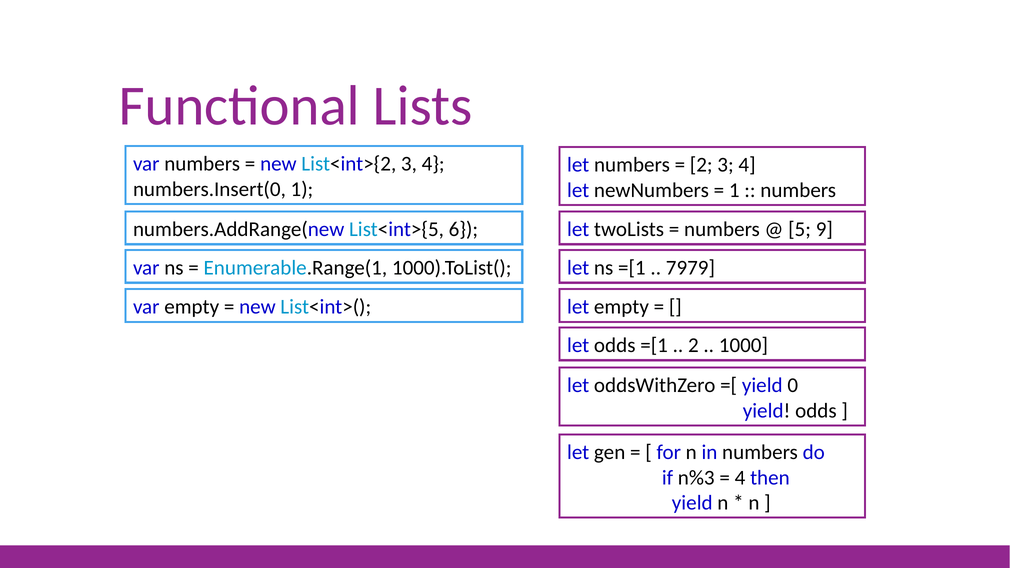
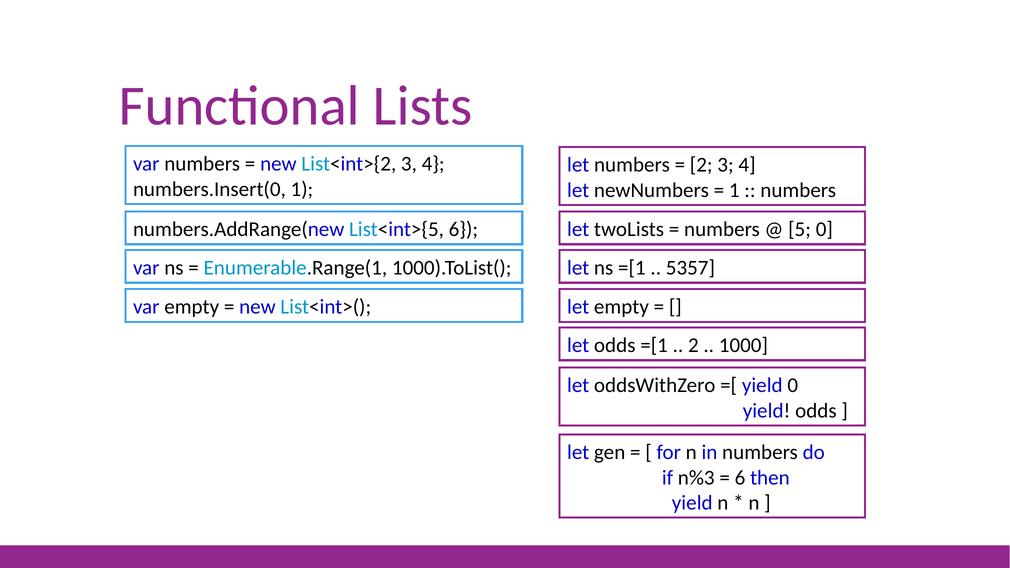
5 9: 9 -> 0 (824, 229)
7979: 7979 -> 5357 (690, 268)
4: 4 -> 6 (740, 478)
